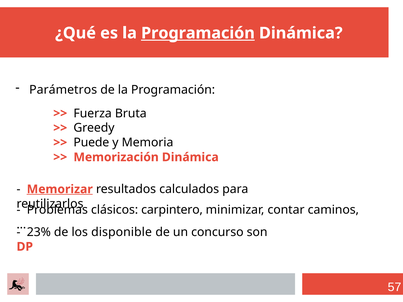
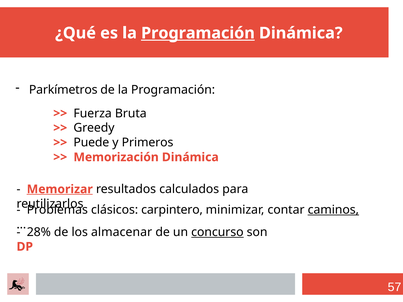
Parámetros: Parámetros -> Parkímetros (63, 90)
Memoria: Memoria -> Primeros (148, 143)
caminos underline: none -> present (333, 210)
23%: 23% -> 28% (39, 232)
disponible: disponible -> almacenar (122, 232)
concurso underline: none -> present (217, 232)
